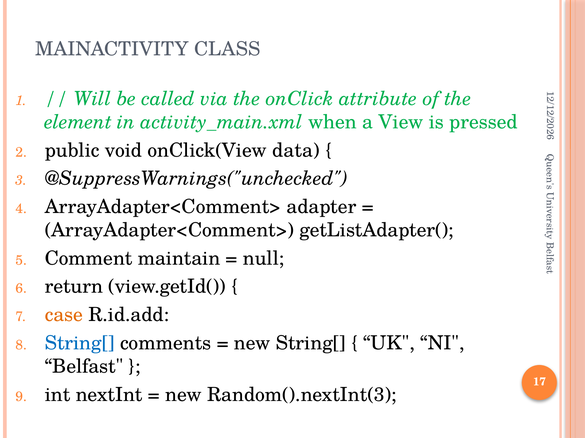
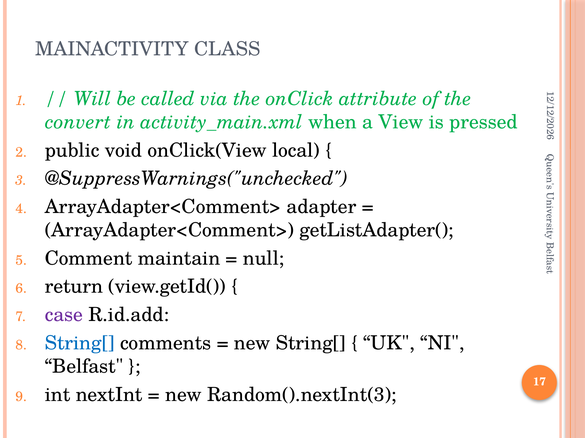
element: element -> convert (78, 122)
data: data -> local (296, 150)
case colour: orange -> purple (64, 315)
